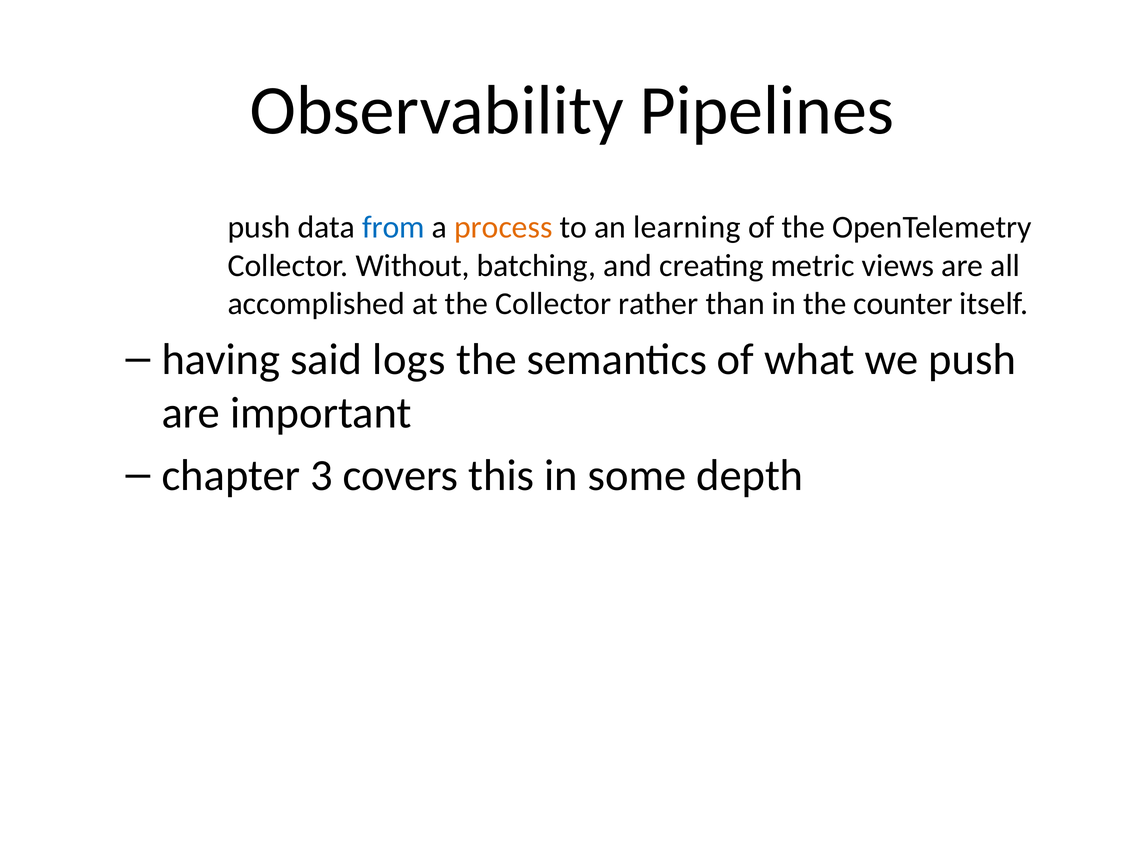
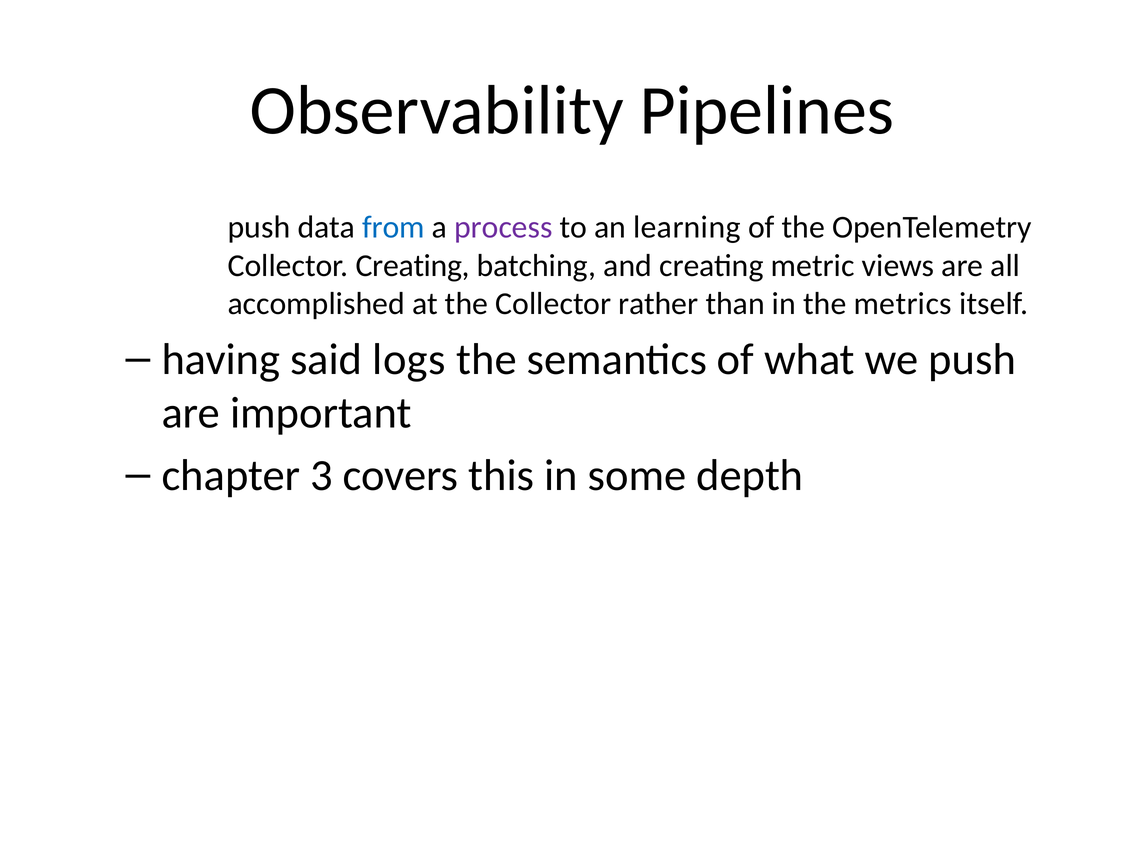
process colour: orange -> purple (503, 227)
Collector Without: Without -> Creating (413, 266)
counter: counter -> metrics (903, 304)
